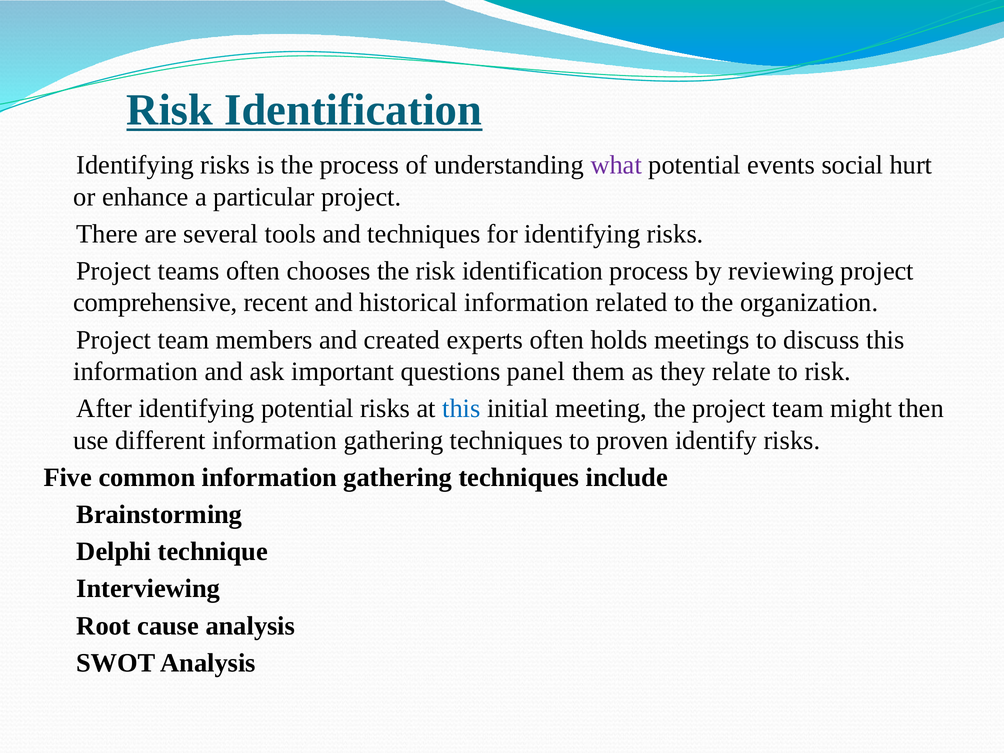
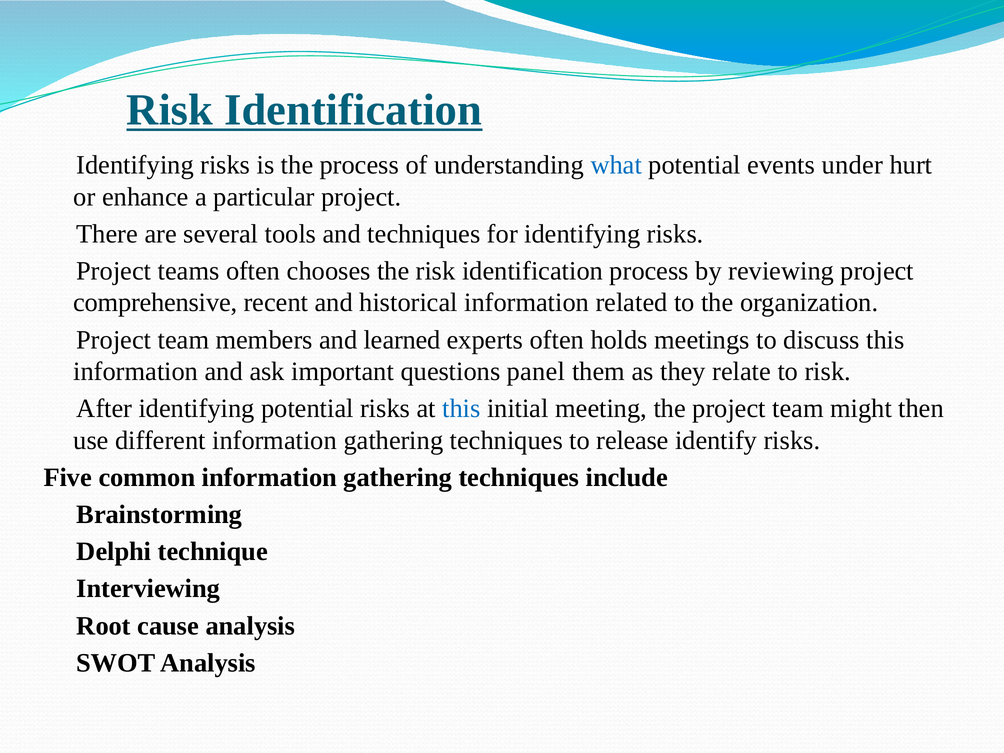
what colour: purple -> blue (616, 165)
social: social -> under (852, 165)
created: created -> learned (402, 340)
proven: proven -> release (633, 440)
